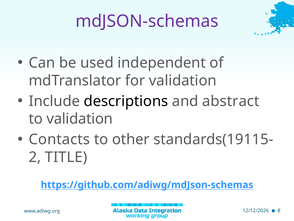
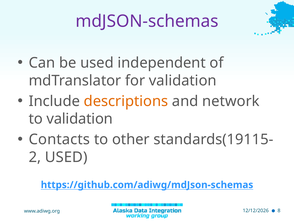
descriptions colour: black -> orange (126, 101)
abstract: abstract -> network (231, 101)
TITLE: TITLE -> USED (66, 157)
